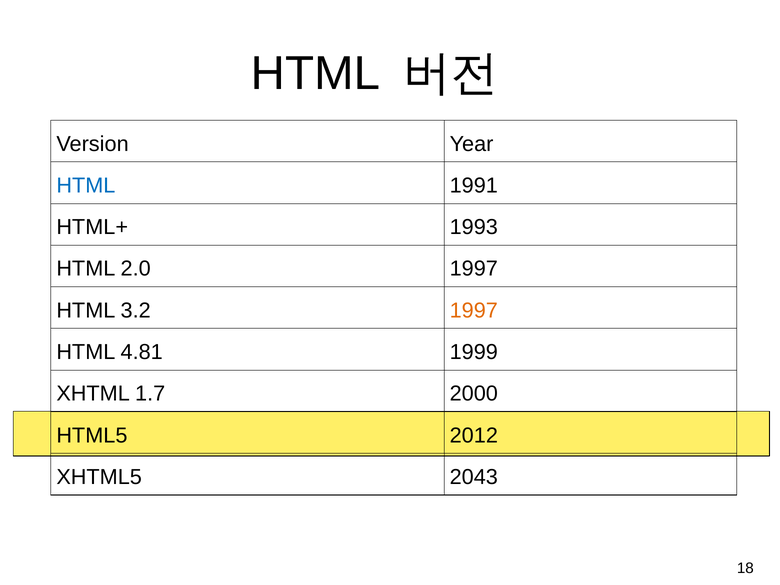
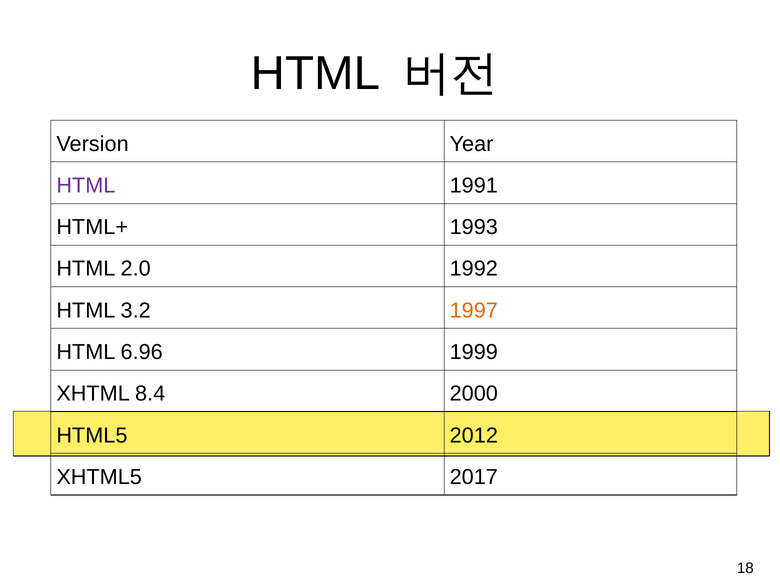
HTML colour: blue -> purple (86, 186)
2.0 1997: 1997 -> 1992 (474, 269)
4.81: 4.81 -> 6.96 (142, 352)
1.7: 1.7 -> 8.4 (150, 394)
2043: 2043 -> 2017 (474, 477)
